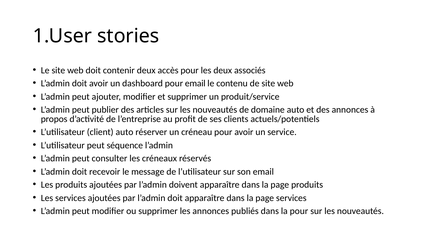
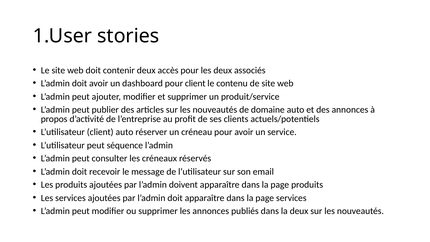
pour email: email -> client (195, 83)
la pour: pour -> deux (299, 211)
